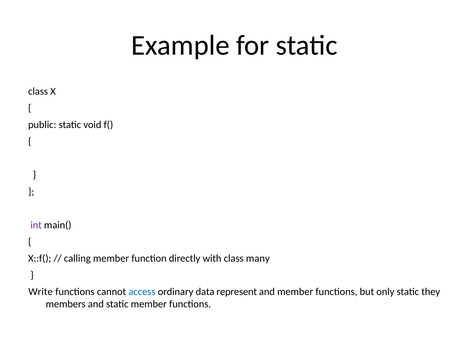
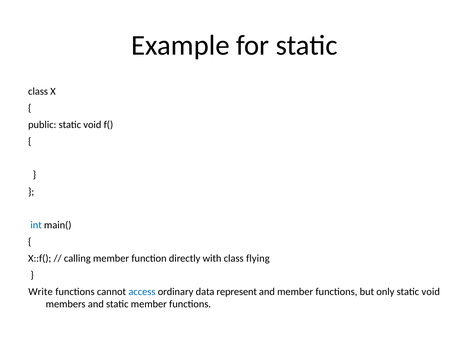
int colour: purple -> blue (36, 225)
many: many -> flying (258, 258)
only static they: they -> void (431, 291)
